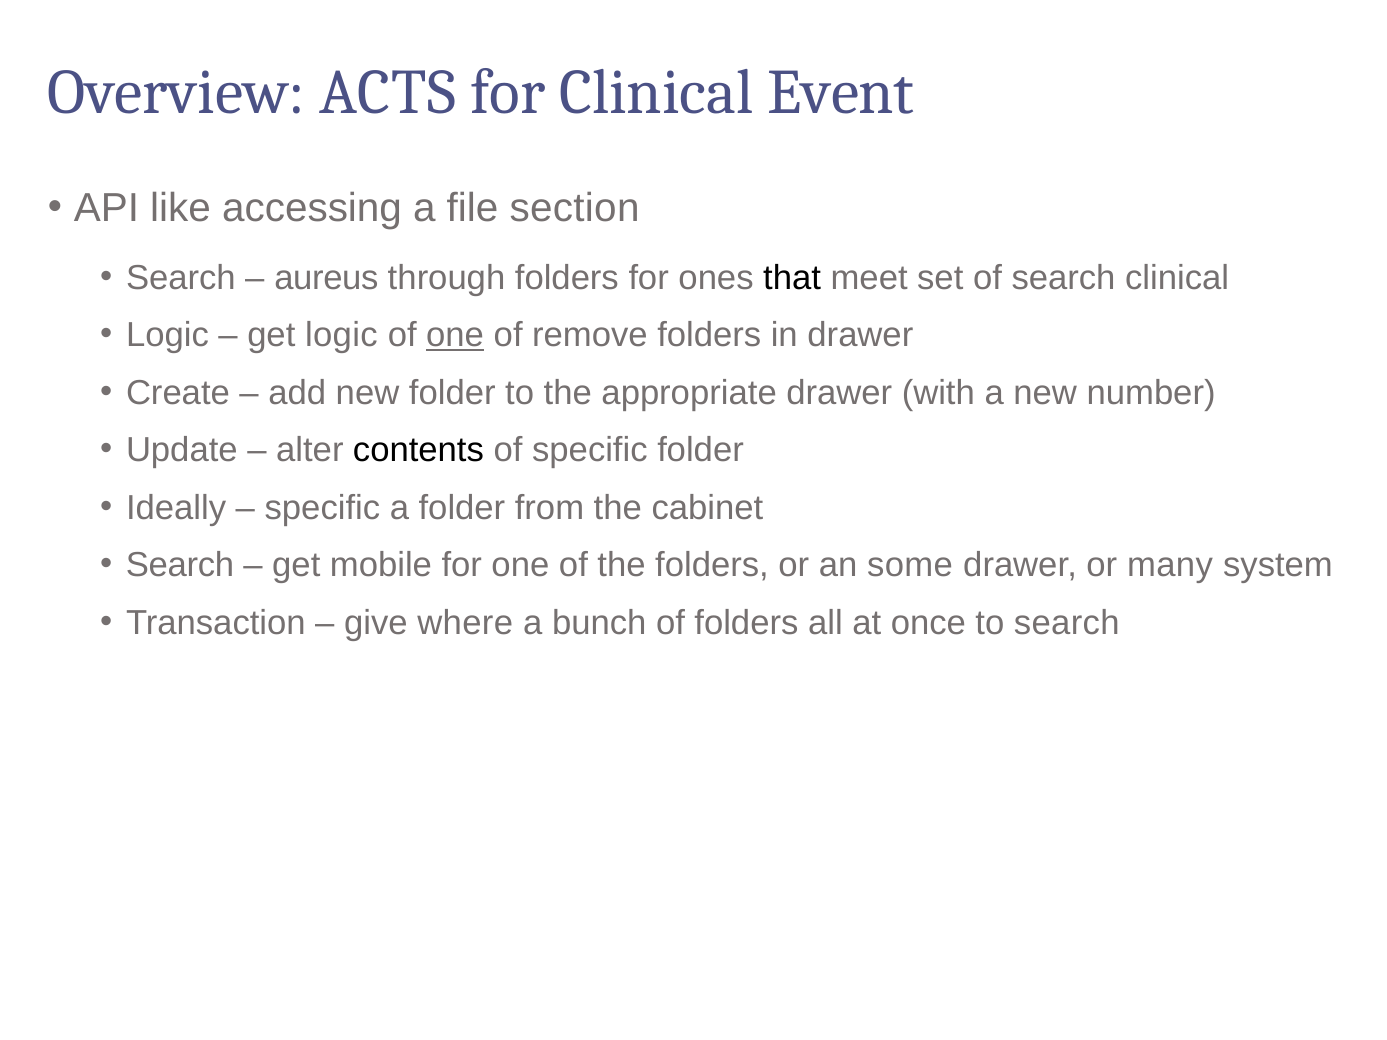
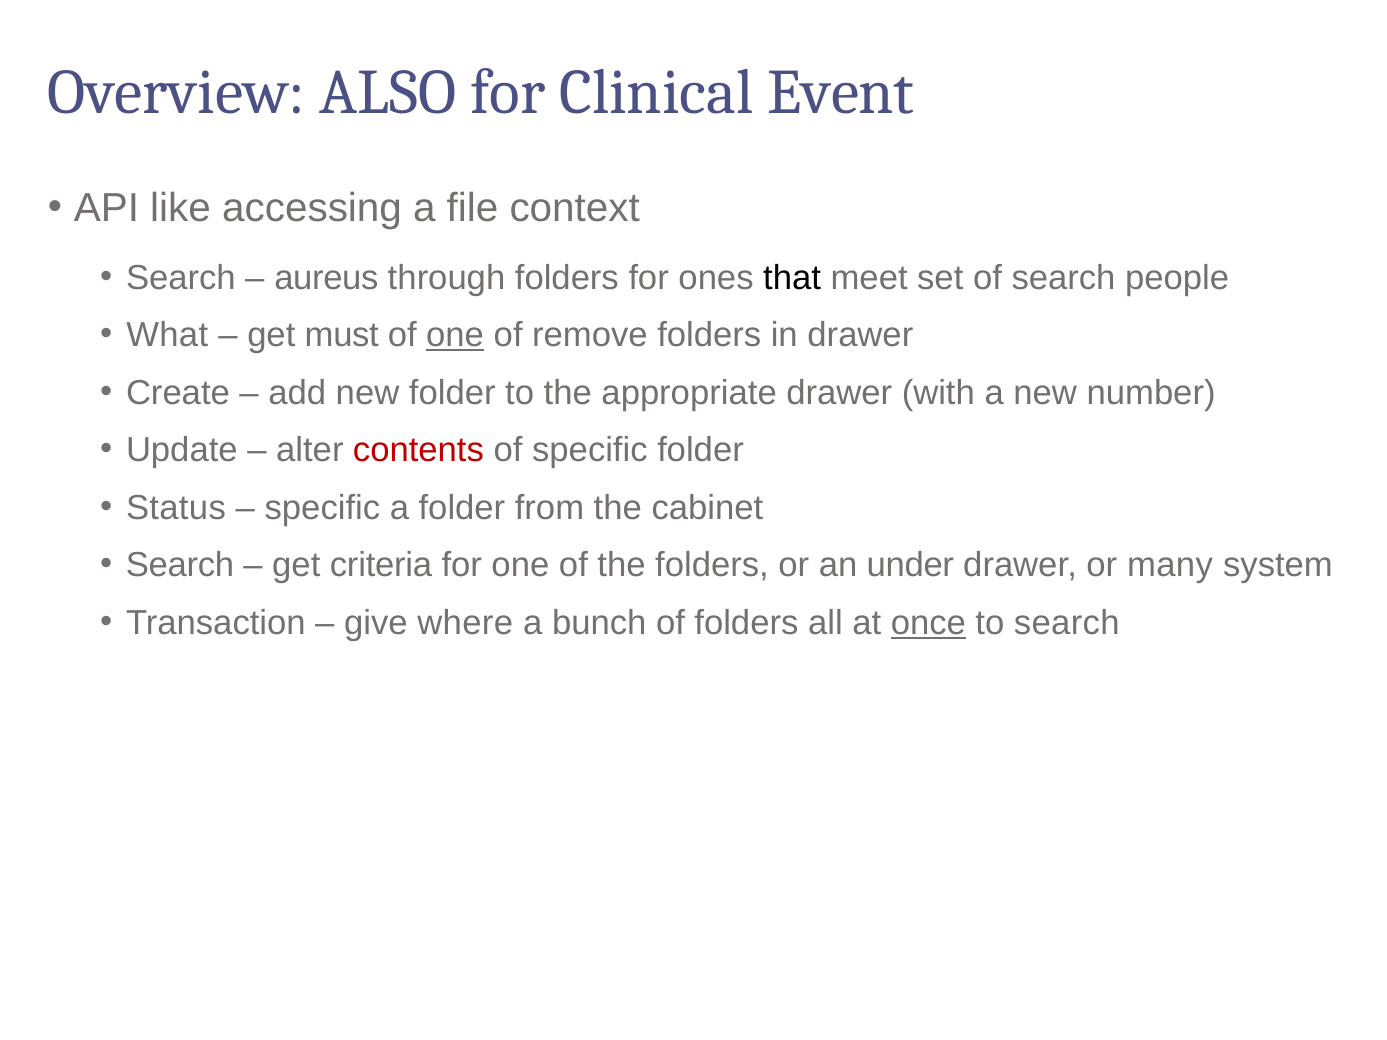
ACTS: ACTS -> ALSO (388, 92)
section: section -> context (575, 208)
search clinical: clinical -> people (1177, 278)
Logic: Logic -> What (167, 335)
get logic: logic -> must (342, 335)
contents colour: black -> red (418, 450)
Ideally: Ideally -> Status (176, 508)
mobile: mobile -> criteria (381, 565)
some: some -> under (910, 565)
once underline: none -> present (928, 623)
